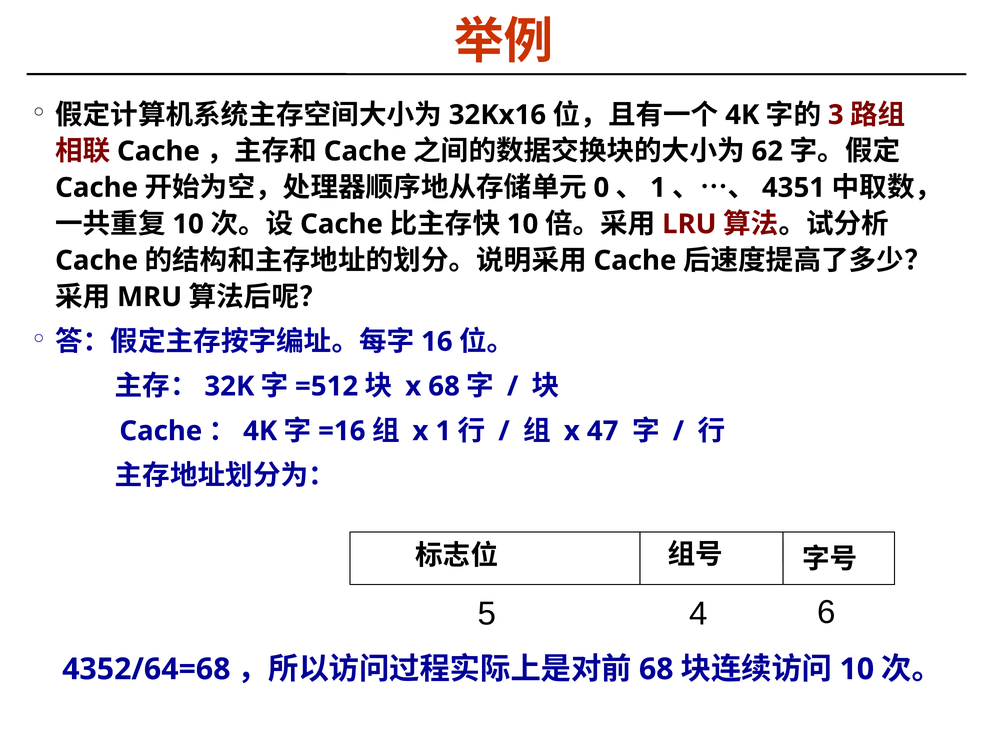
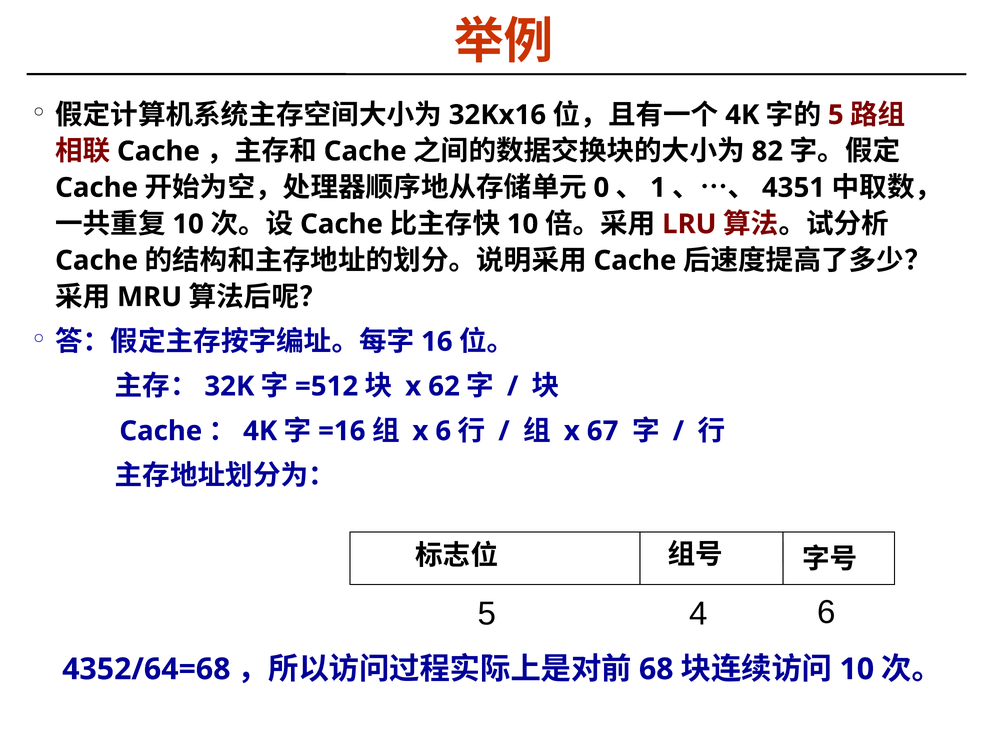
3: 3 -> 5 (836, 115)
62: 62 -> 82 (767, 151)
x 68: 68 -> 62 (444, 386)
x 1: 1 -> 6 (443, 431)
47: 47 -> 67 (603, 431)
